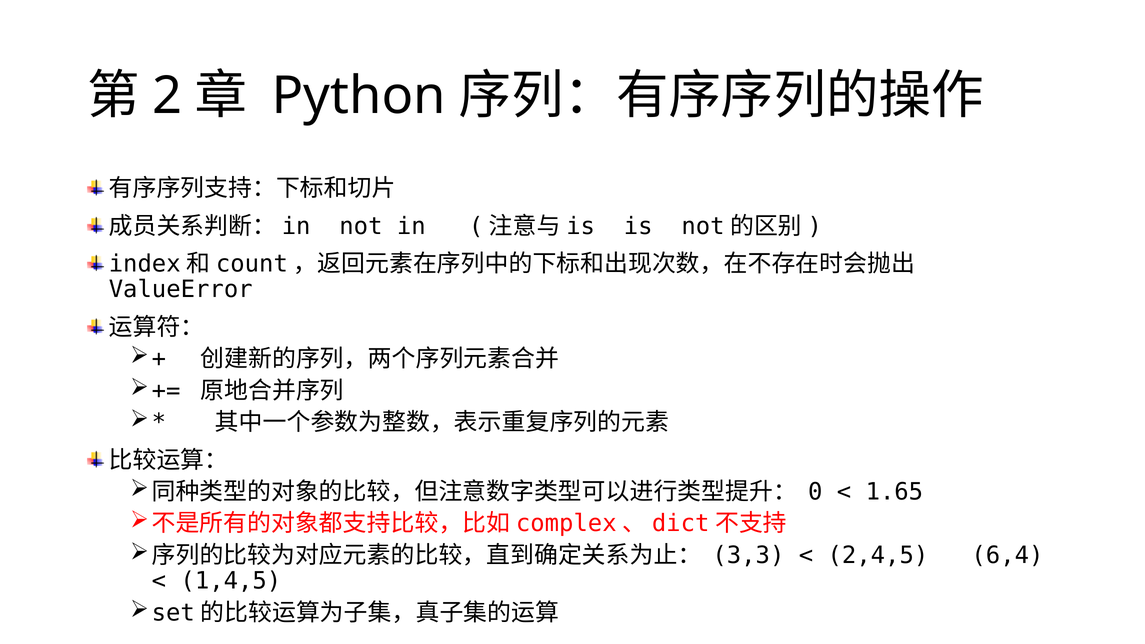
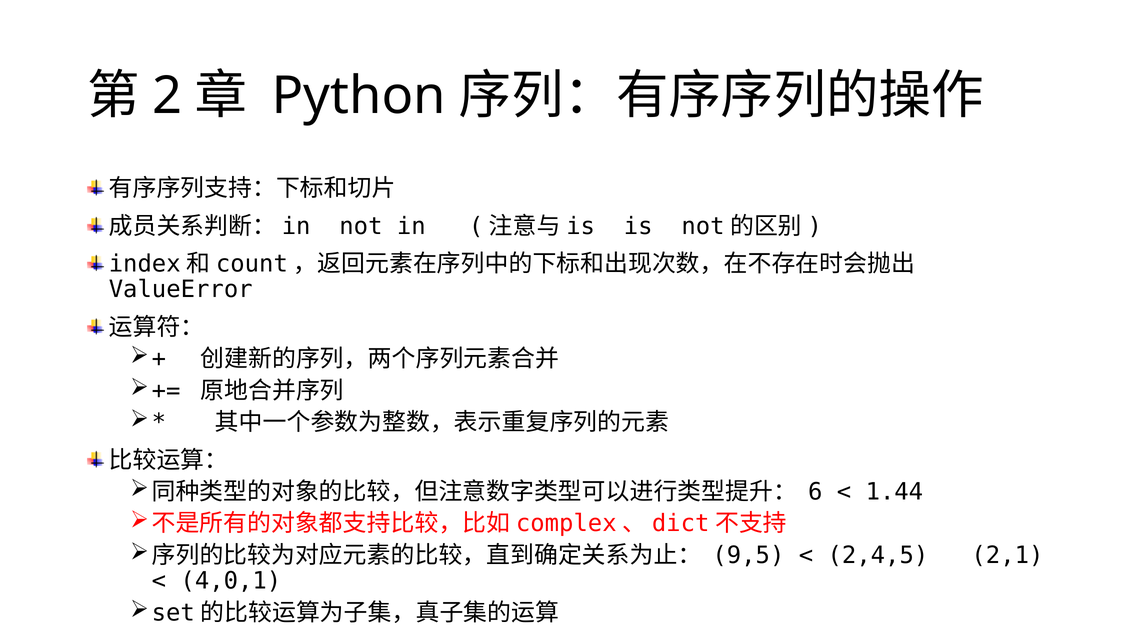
0: 0 -> 6 (815, 492)
1.65: 1.65 -> 1.44 (894, 492)
3,3: 3,3 -> 9,5 (748, 555)
6,4: 6,4 -> 2,1 (1007, 555)
1,4,5: 1,4,5 -> 4,0,1 (231, 581)
